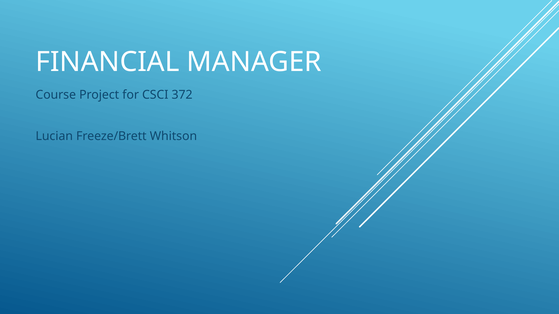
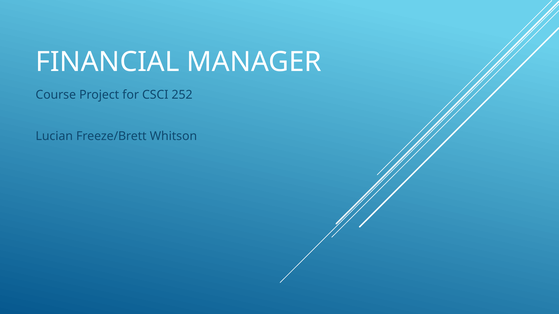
372: 372 -> 252 (182, 95)
